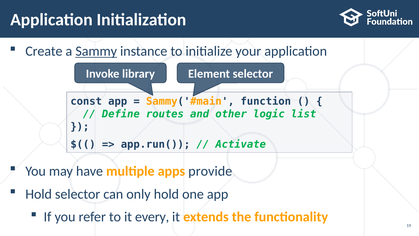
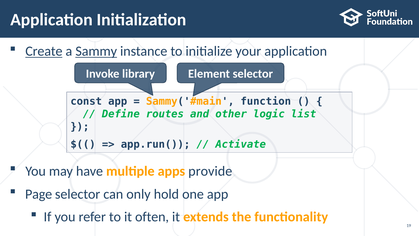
Create underline: none -> present (44, 51)
Hold: Hold -> Page (39, 194)
every: every -> often (152, 217)
